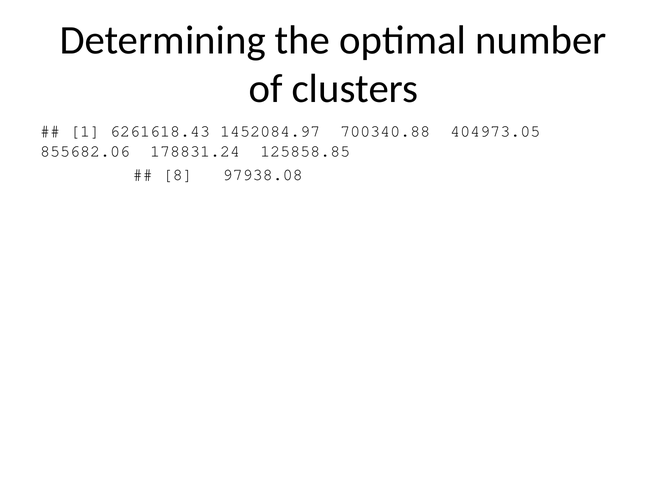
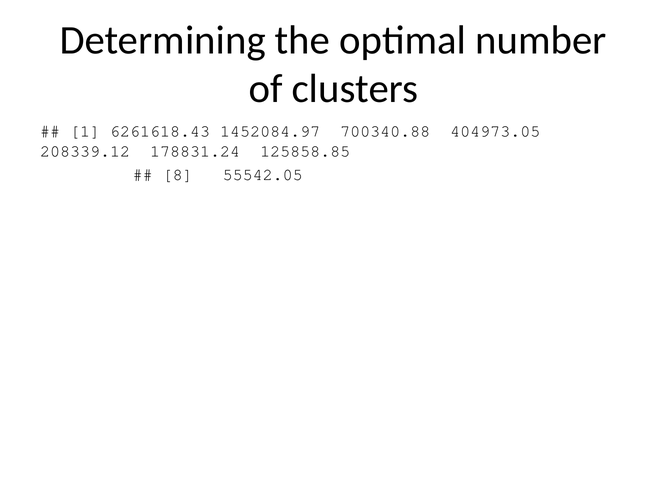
855682.06: 855682.06 -> 208339.12 (85, 151)
97938.08: 97938.08 -> 55542.05 (263, 175)
